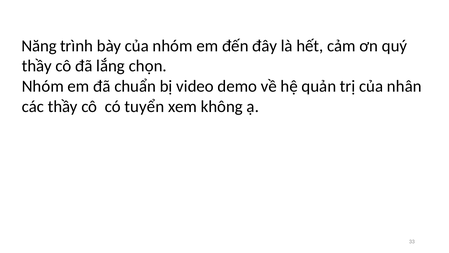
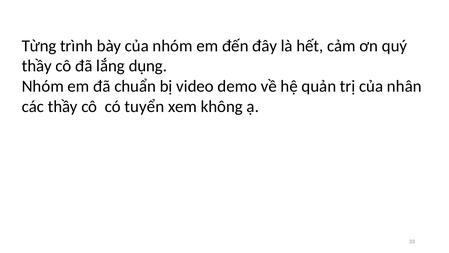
Năng: Năng -> Từng (39, 46)
chọn: chọn -> dụng (148, 66)
